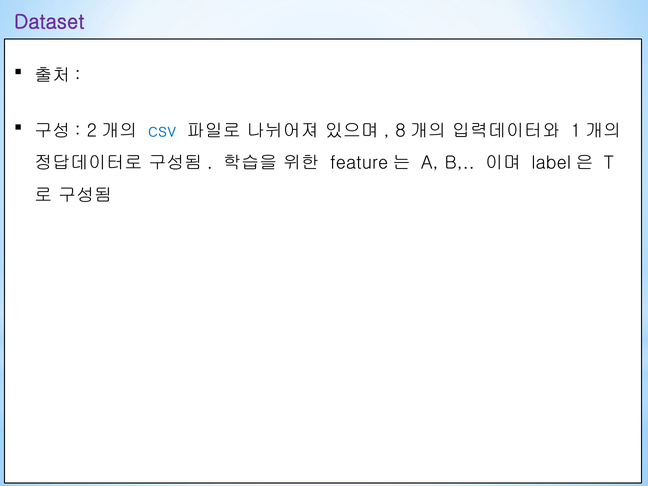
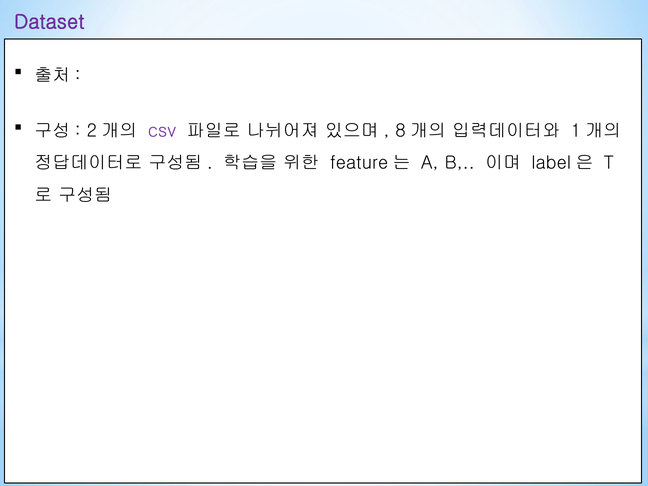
csv colour: blue -> purple (162, 131)
